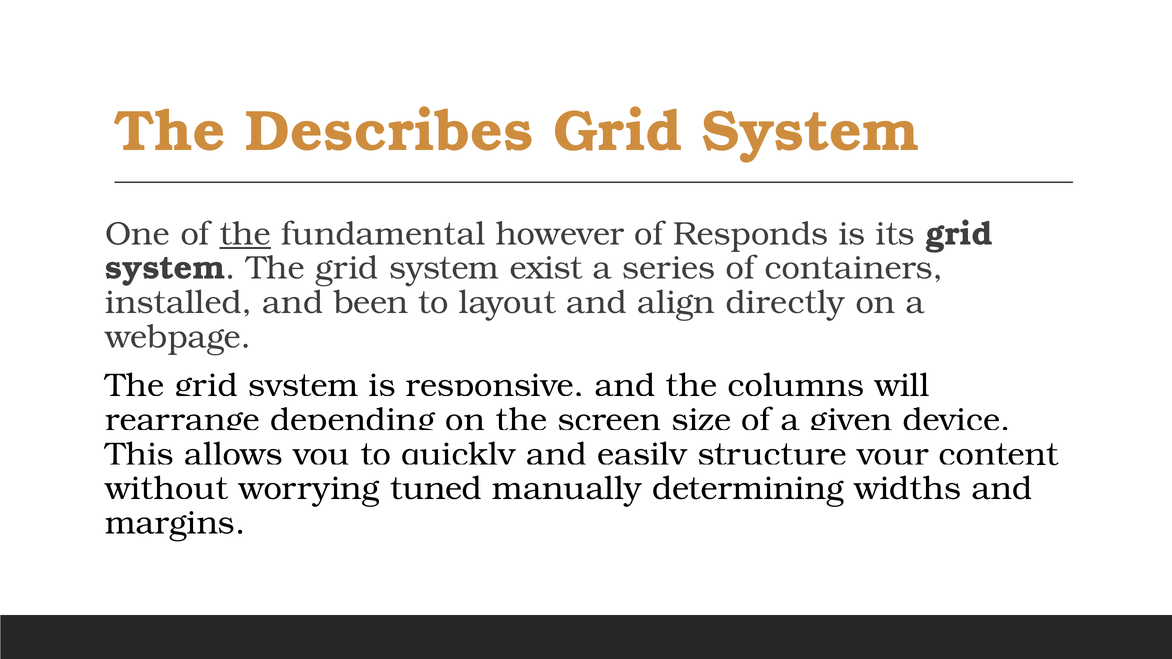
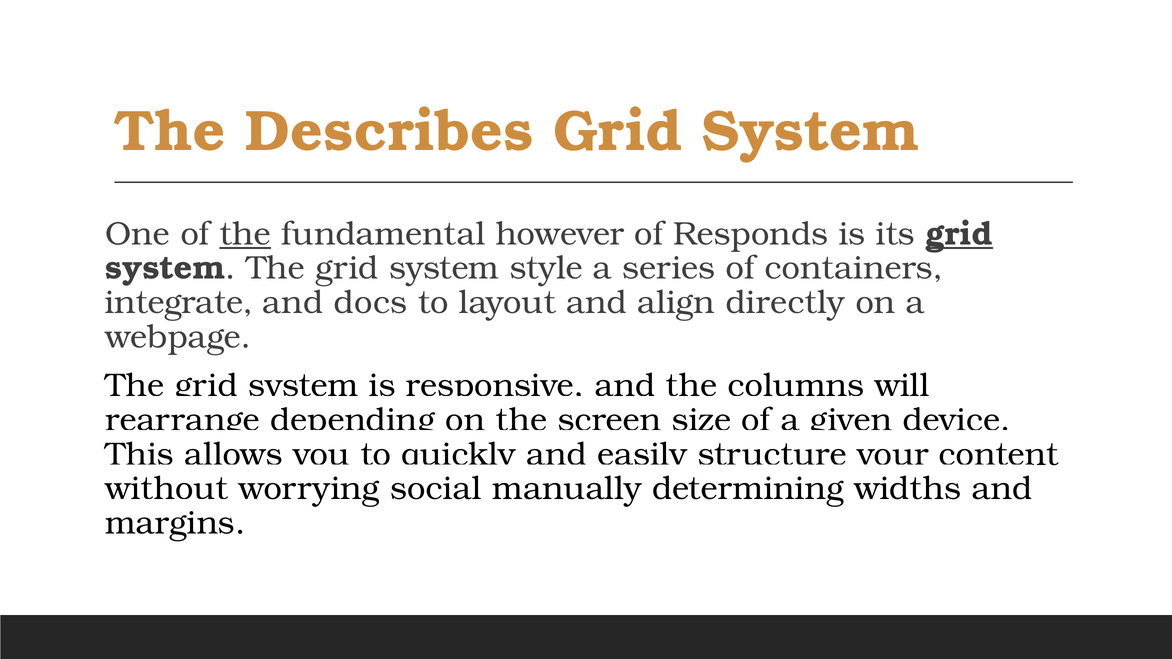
grid underline: none -> present (959, 234)
exist: exist -> style (546, 268)
installed: installed -> integrate (179, 303)
been: been -> docs (371, 303)
tuned: tuned -> social (436, 489)
